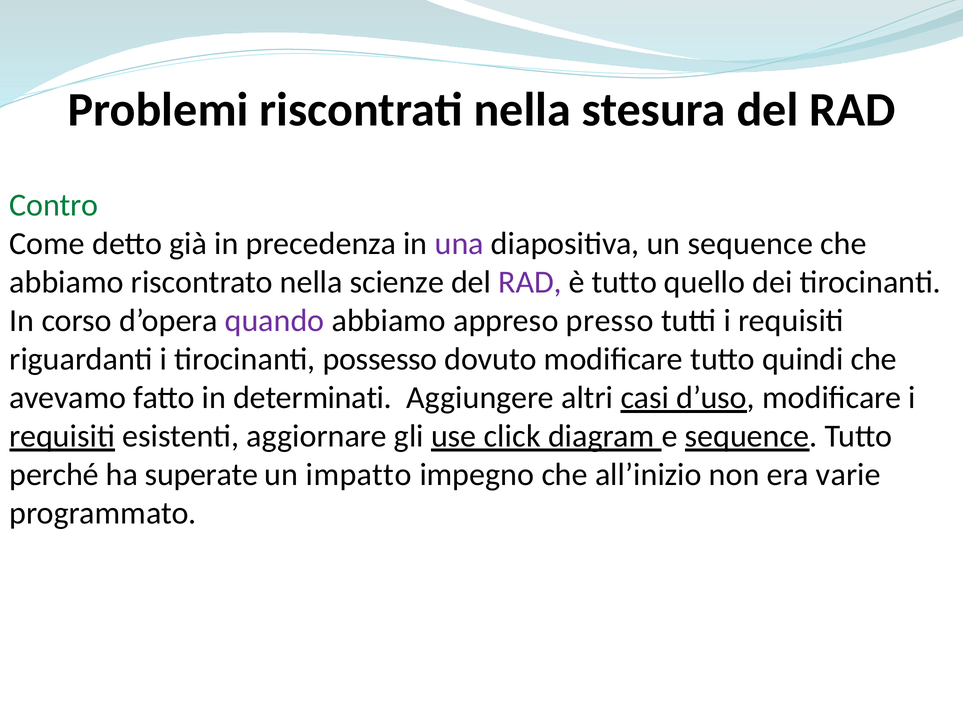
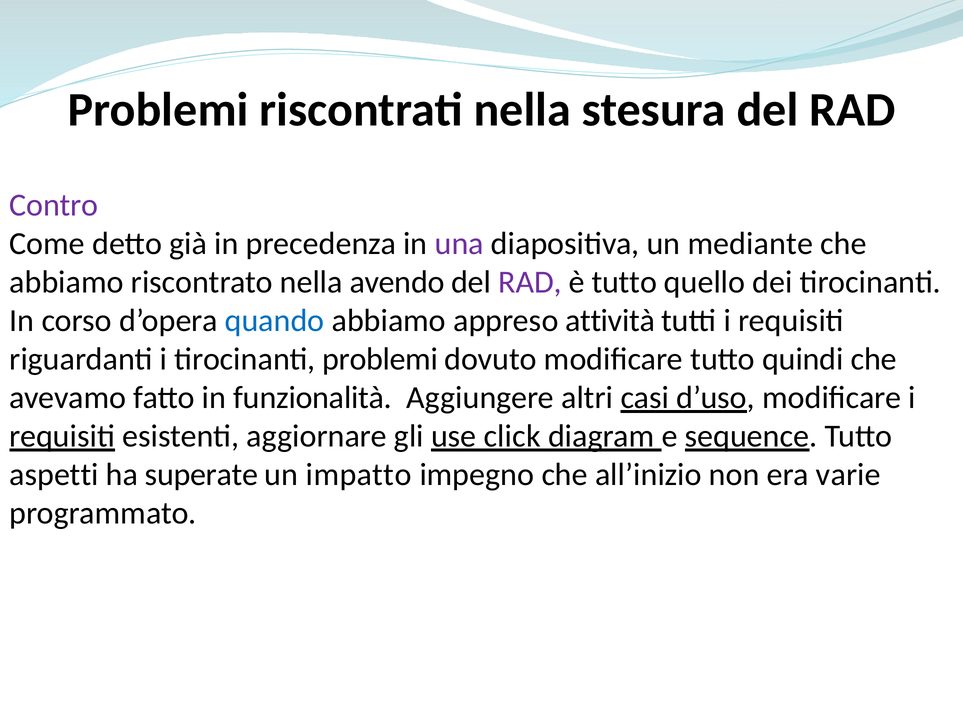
Contro colour: green -> purple (54, 205)
un sequence: sequence -> mediante (750, 244)
scienze: scienze -> avendo (397, 282)
quando colour: purple -> blue (274, 321)
presso: presso -> attività (610, 321)
tirocinanti possesso: possesso -> problemi (380, 359)
determinati: determinati -> funzionalità (313, 398)
perché: perché -> aspetti (54, 475)
